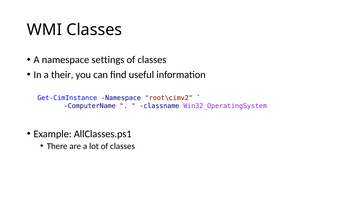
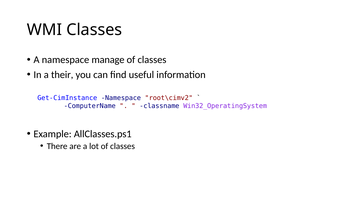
settings: settings -> manage (108, 60)
